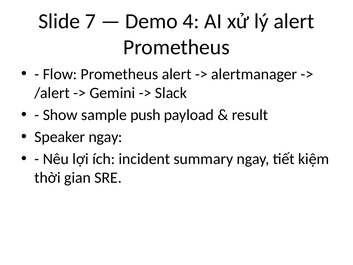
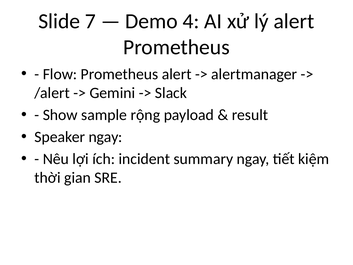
push: push -> rộng (145, 115)
